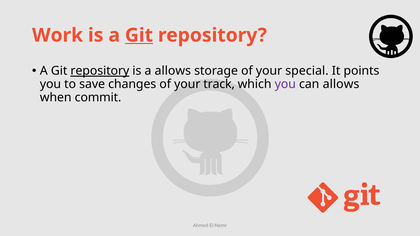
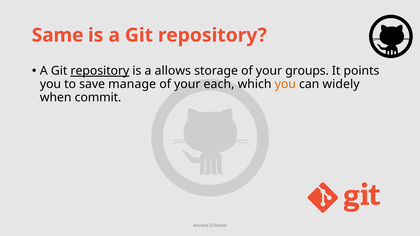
Work: Work -> Same (58, 35)
Git underline: present -> none (139, 35)
special: special -> groups (307, 71)
changes: changes -> manage (132, 84)
track: track -> each (219, 84)
you colour: purple -> orange (285, 84)
can allows: allows -> widely (341, 84)
